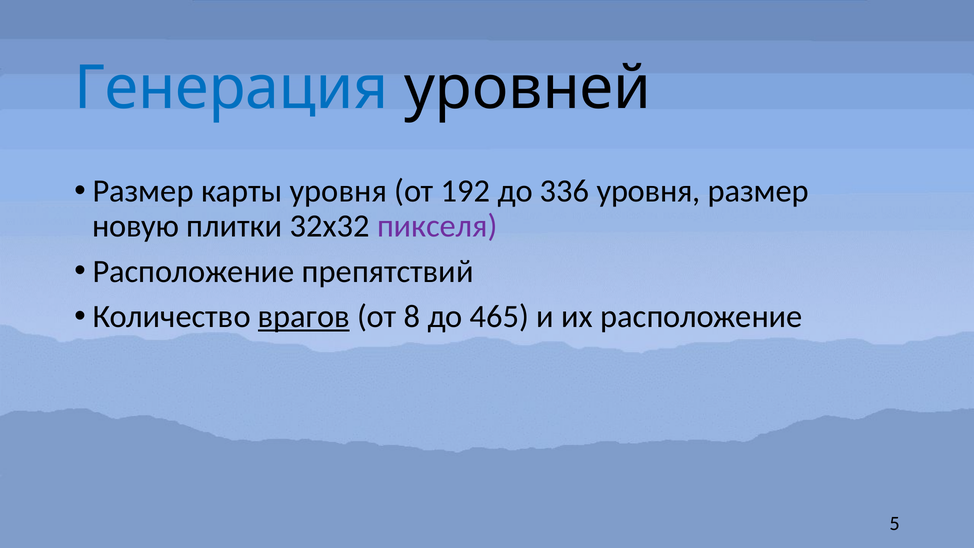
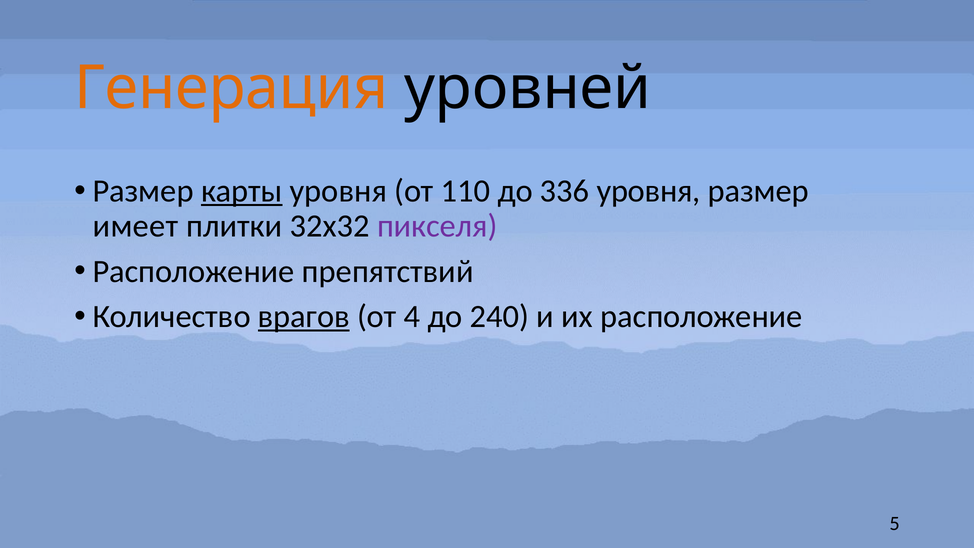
Генерация colour: blue -> orange (231, 88)
карты underline: none -> present (242, 191)
192: 192 -> 110 (466, 191)
новую: новую -> имеет (135, 226)
8: 8 -> 4 (412, 317)
465: 465 -> 240 (499, 317)
